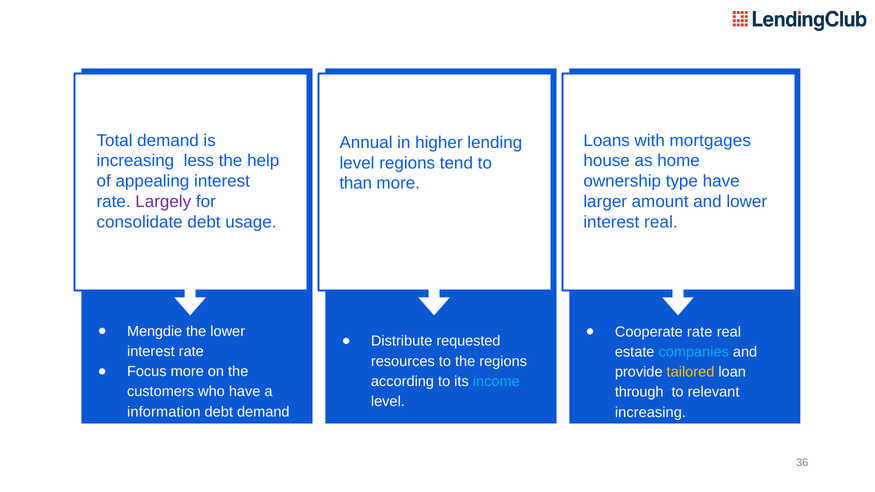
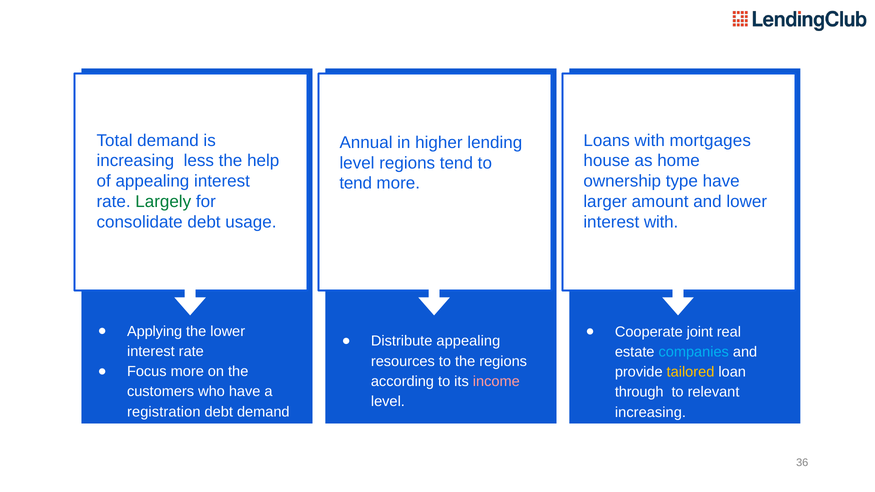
than: than -> tend (356, 183)
Largely colour: purple -> green (163, 202)
interest real: real -> with (661, 222)
Mengdie: Mengdie -> Applying (155, 331)
Cooperate rate: rate -> joint (700, 332)
Distribute requested: requested -> appealing (468, 341)
income colour: light blue -> pink (496, 382)
information: information -> registration (164, 412)
